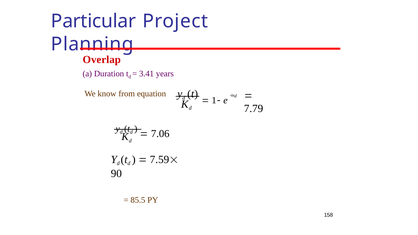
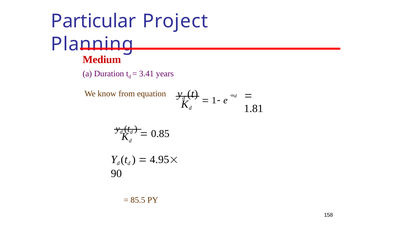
Overlap: Overlap -> Medium (102, 60)
7.79: 7.79 -> 1.81 (254, 109)
7.06: 7.06 -> 0.85 (160, 134)
7.59: 7.59 -> 4.95 (159, 160)
